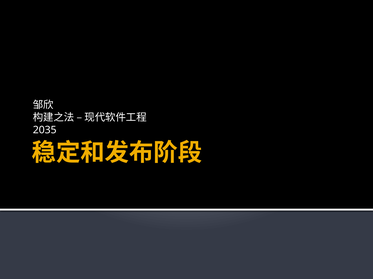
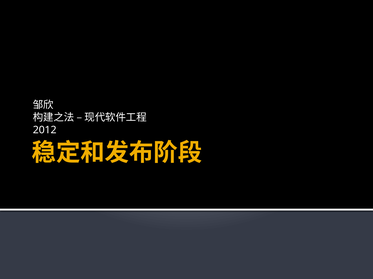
2035: 2035 -> 2012 (45, 130)
